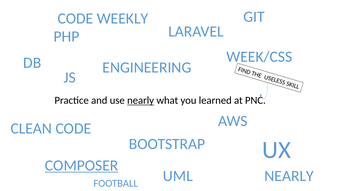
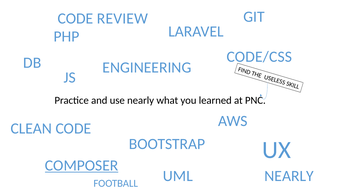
WEEKLY: WEEKLY -> REVIEW (122, 18)
WEEK/CSS: WEEK/CSS -> CODE/CSS (259, 57)
nearly underline: present -> none (141, 101)
